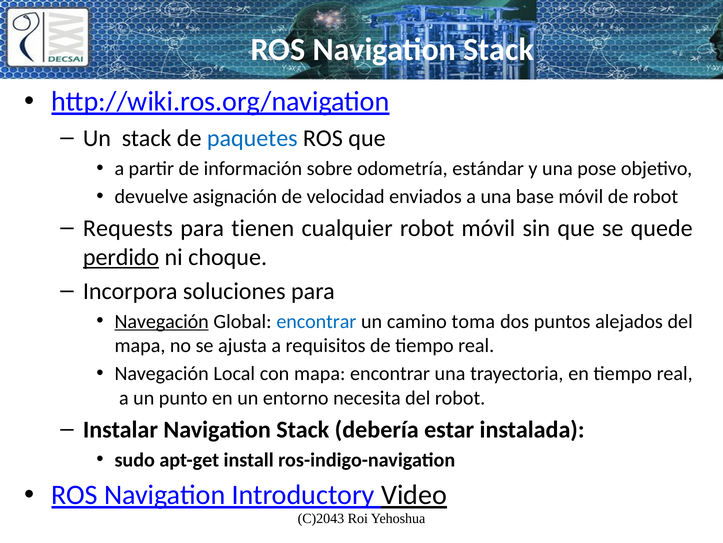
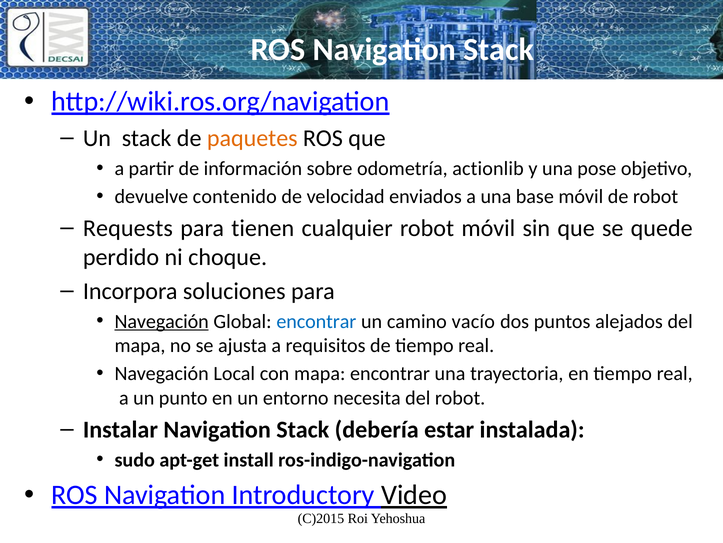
paquetes colour: blue -> orange (252, 138)
estándar: estándar -> actionlib (488, 168)
asignación: asignación -> contenido (235, 196)
perdido underline: present -> none (121, 257)
toma: toma -> vacío (473, 321)
C)2043: C)2043 -> C)2015 (321, 518)
